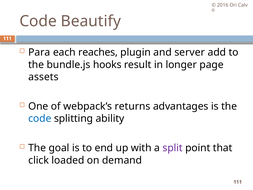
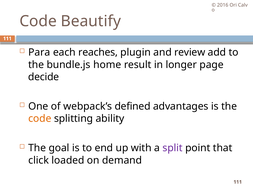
server: server -> review (190, 52)
hooks: hooks -> home (107, 65)
assets: assets -> decide (44, 77)
returns: returns -> defined (133, 106)
code colour: blue -> orange (40, 118)
